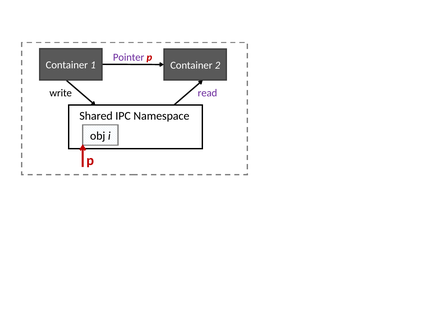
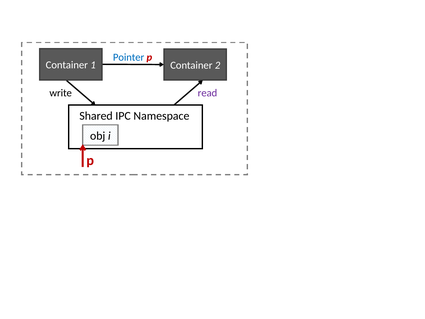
Pointer colour: purple -> blue (129, 57)
